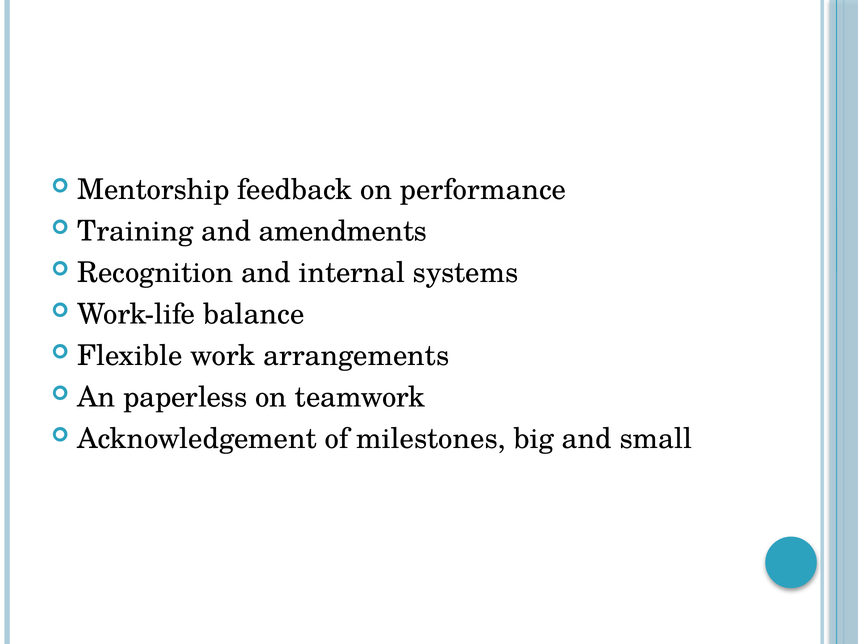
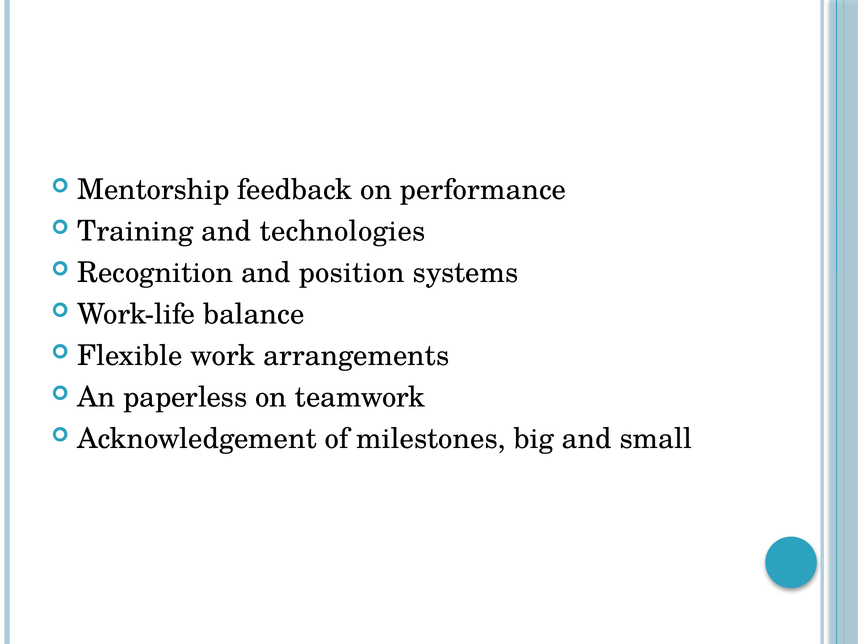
amendments: amendments -> technologies (343, 231)
internal: internal -> position (352, 273)
